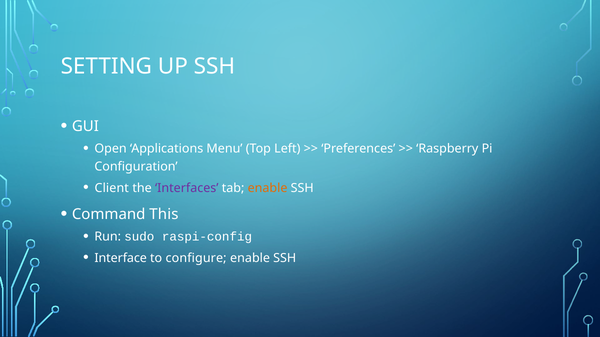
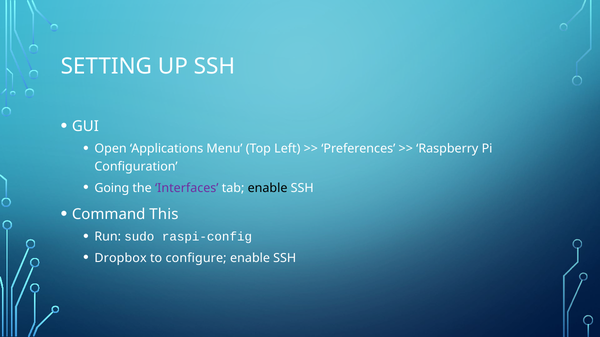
Client: Client -> Going (112, 188)
enable colour: orange -> black (268, 188)
Interface: Interface -> Dropbox (121, 258)
